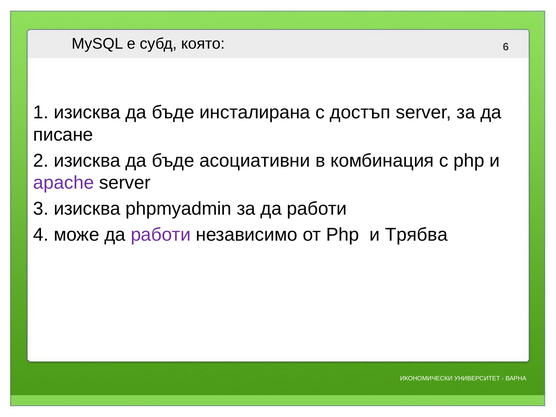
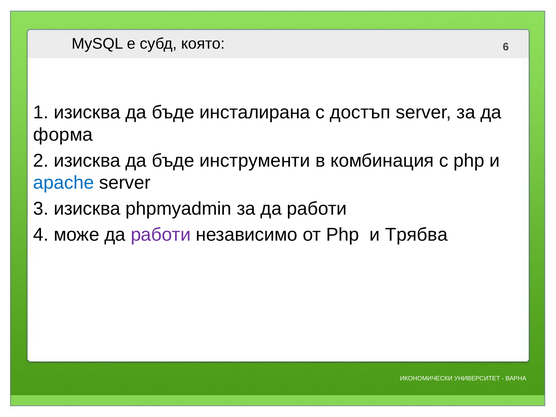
писане: писане -> форма (63, 135)
асоциативни: асоциативни -> инструменти (255, 161)
apache colour: purple -> blue (64, 183)
